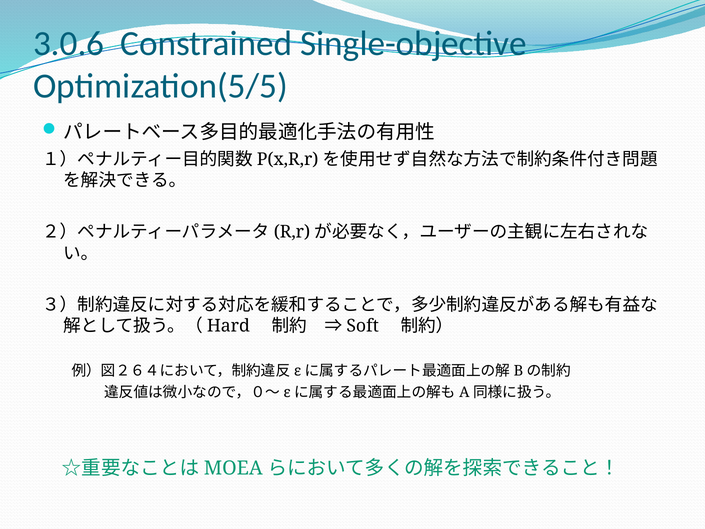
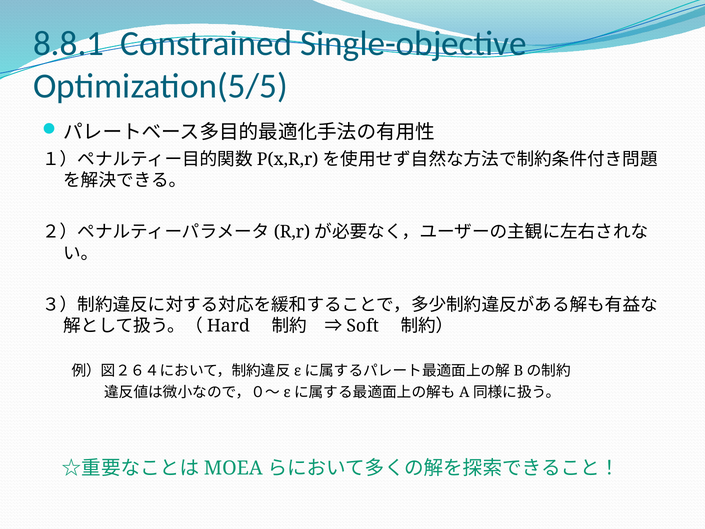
3.0.6: 3.0.6 -> 8.8.1 (69, 44)
